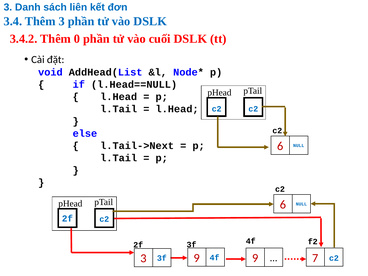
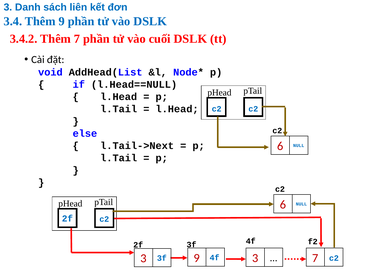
Thêm 3: 3 -> 9 (62, 21)
Thêm 0: 0 -> 7 (77, 39)
9 4f 9: 9 -> 3 (255, 258)
